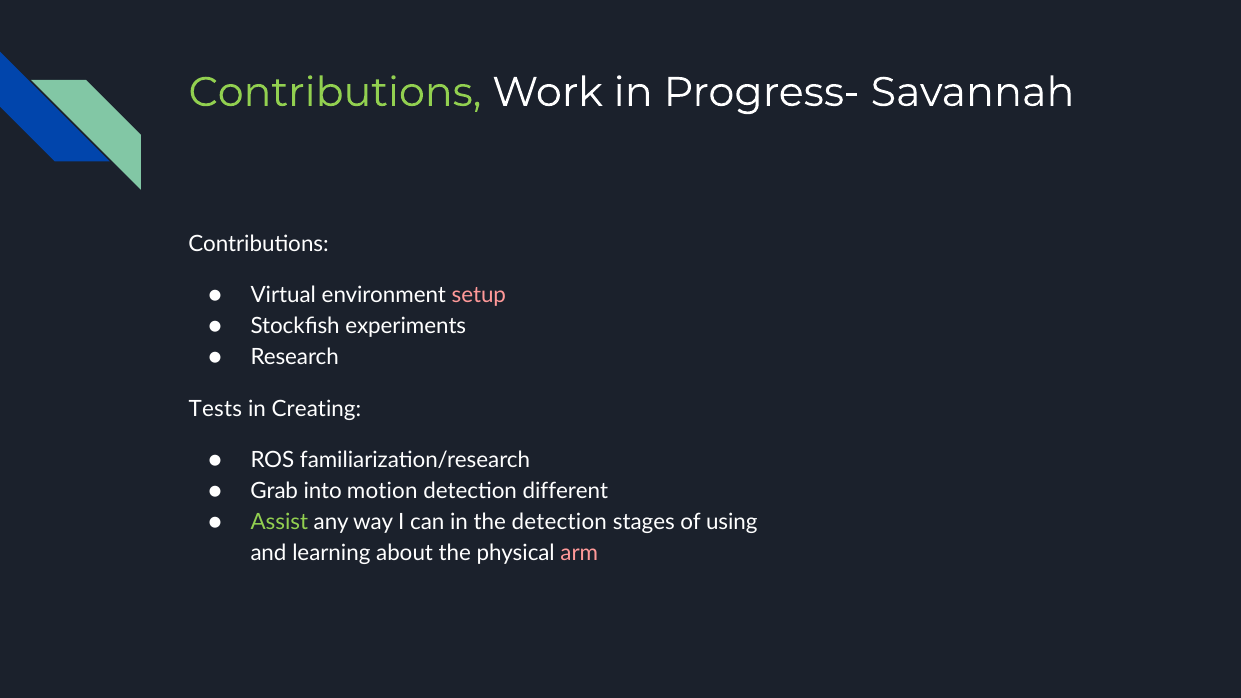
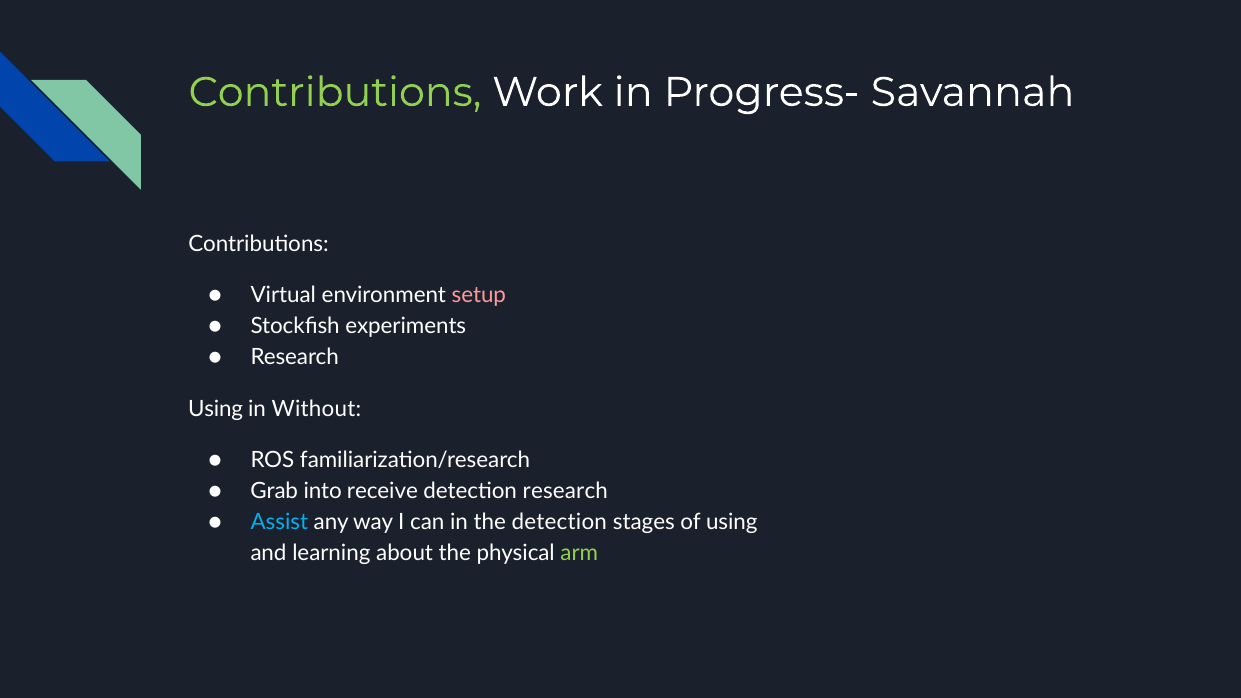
Tests: Tests -> Using (216, 409)
Creating: Creating -> Without (316, 409)
motion: motion -> receive (382, 491)
detection different: different -> research (565, 491)
Assist colour: light green -> light blue (279, 522)
arm colour: pink -> light green (579, 553)
